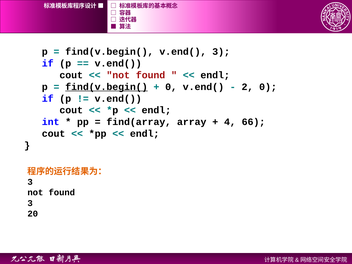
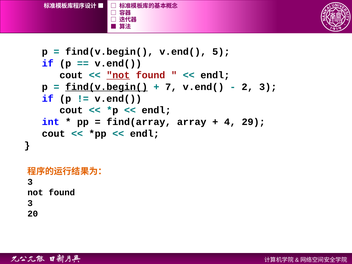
v.end( 3: 3 -> 5 (221, 52)
not underline: none -> present (118, 75)
0: 0 -> 7 (171, 87)
2 0: 0 -> 3 (268, 87)
66: 66 -> 29 (253, 122)
